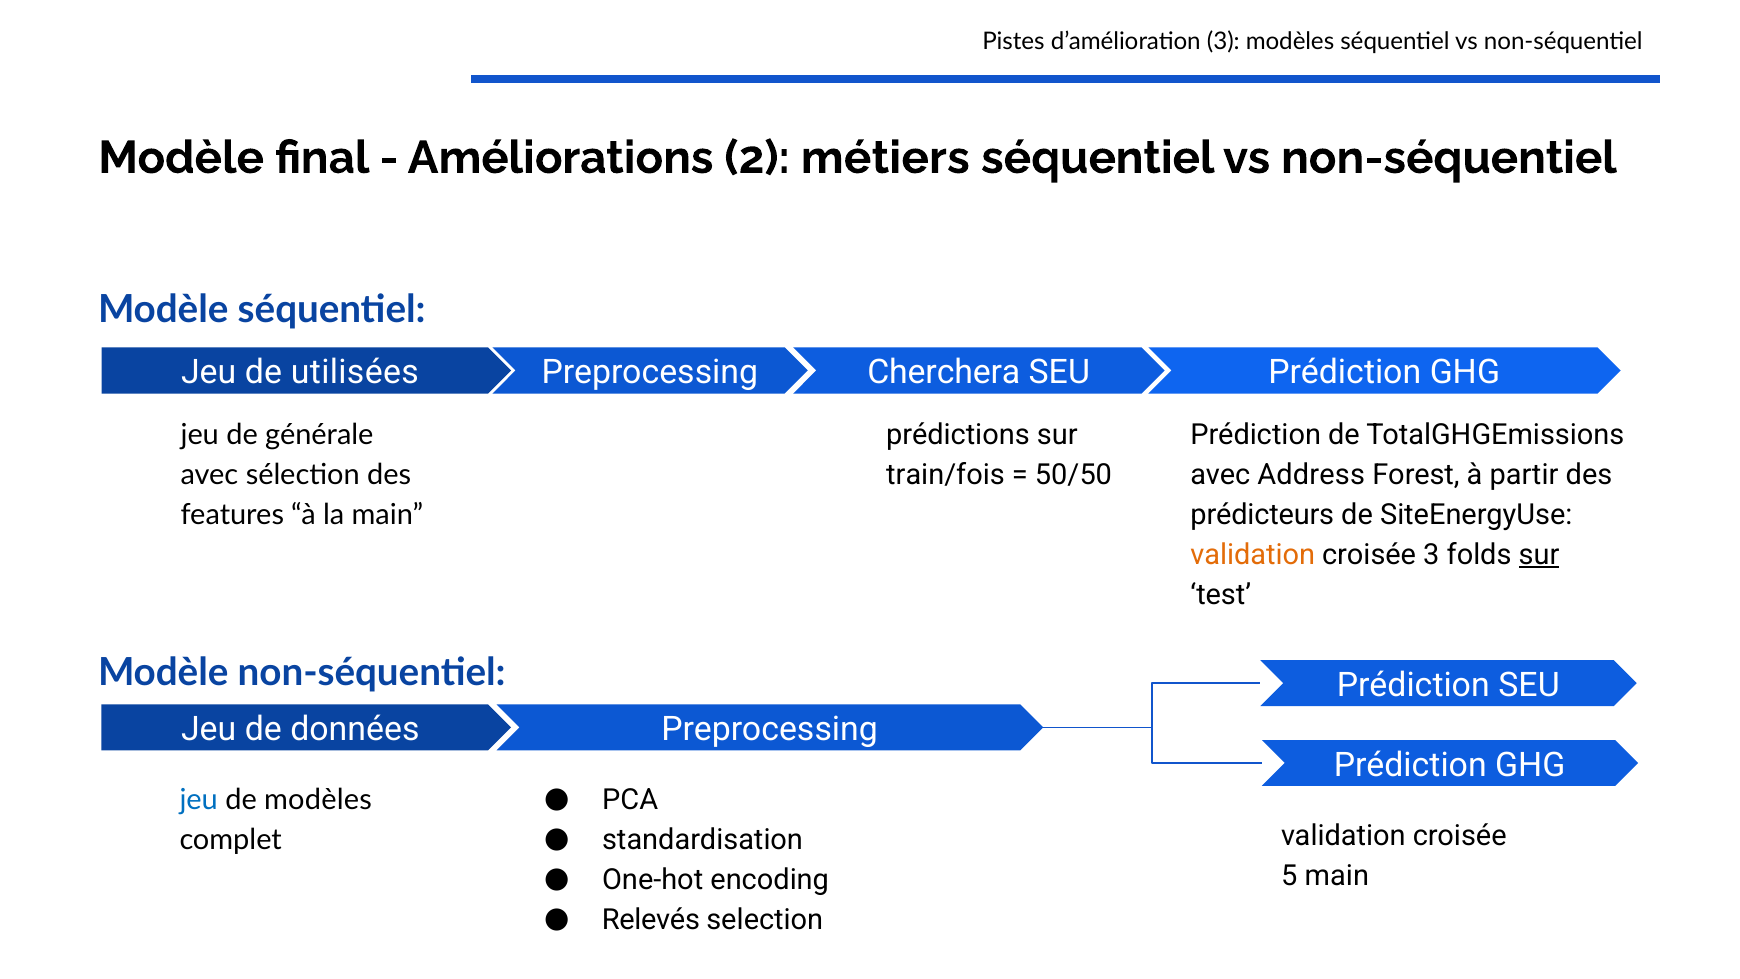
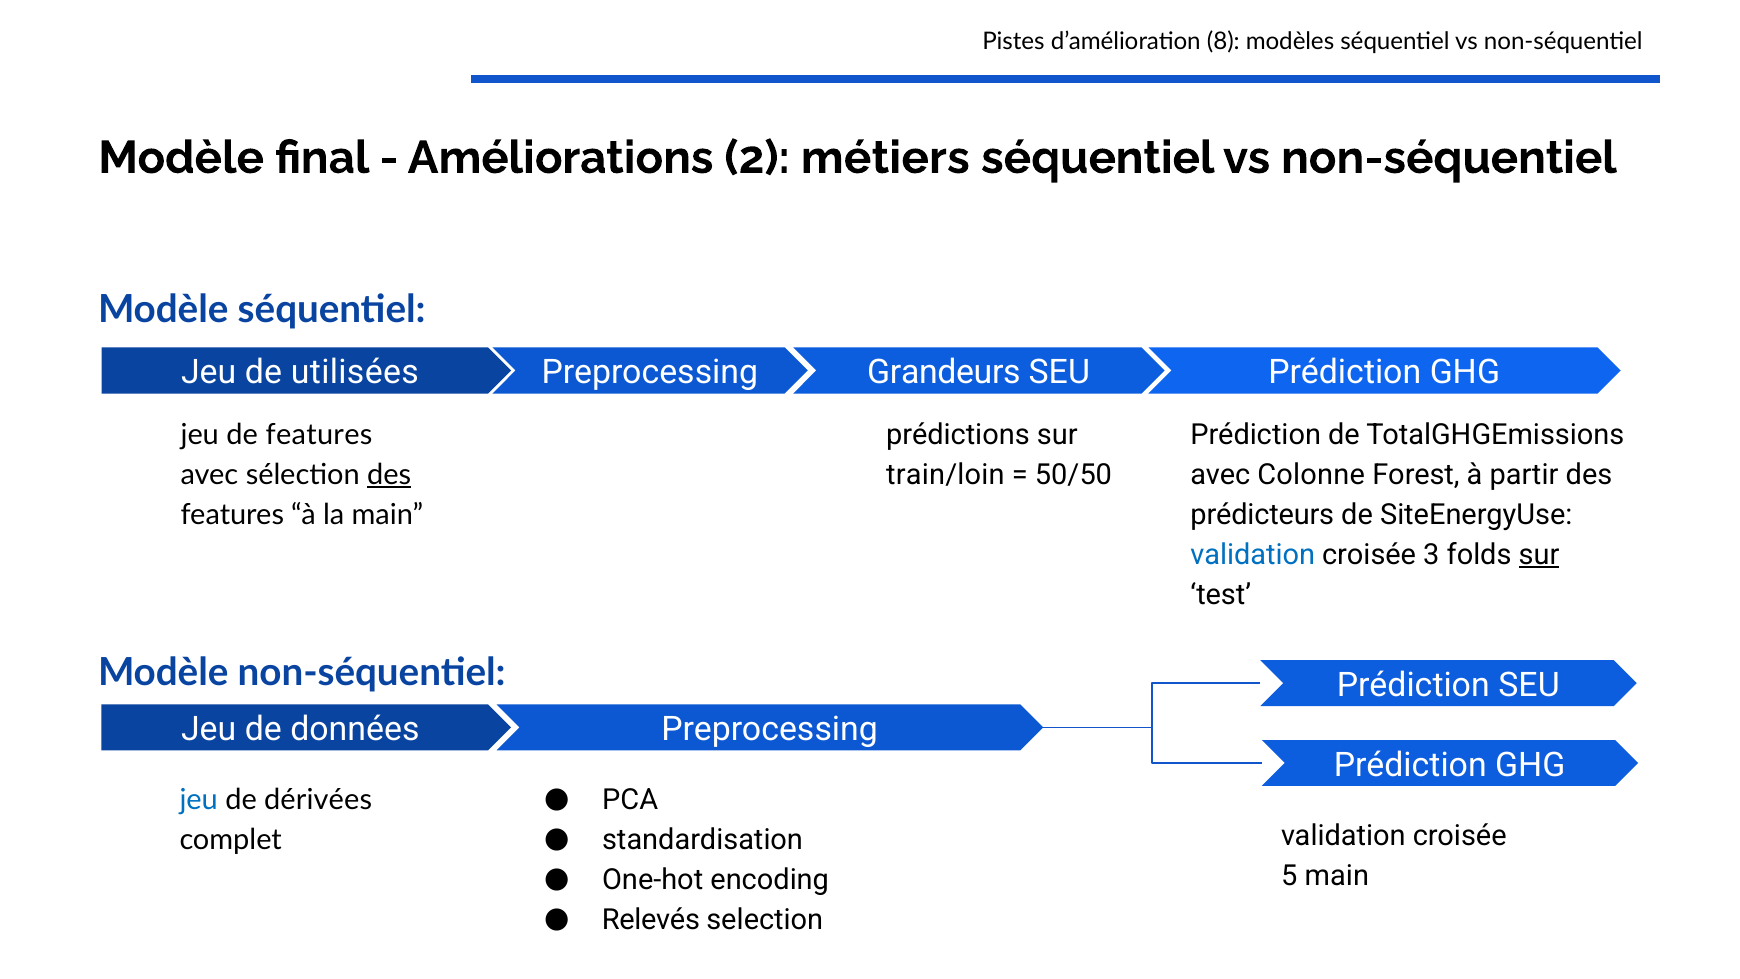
d’amélioration 3: 3 -> 8 (1223, 41)
Cherchera: Cherchera -> Grandeurs (944, 373)
de générale: générale -> features (319, 435)
train/fois: train/fois -> train/loin (945, 475)
Address: Address -> Colonne (1311, 475)
des underline: none -> present (389, 475)
validation colour: orange -> blue (1253, 555)
de modèles: modèles -> dérivées (318, 800)
